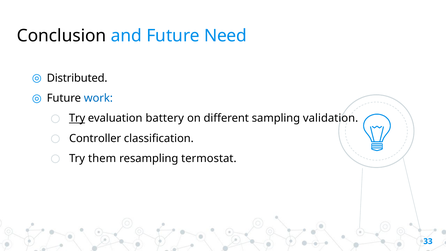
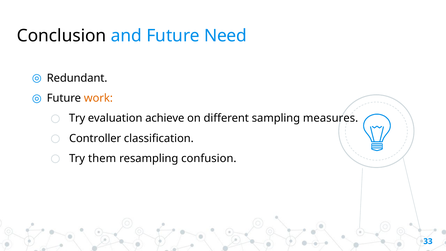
Distributed: Distributed -> Redundant (77, 78)
work colour: blue -> orange (98, 98)
Try underline: present -> none (77, 118)
battery: battery -> achieve (165, 118)
validation: validation -> measures (331, 118)
termostat: termostat -> confusion (209, 158)
